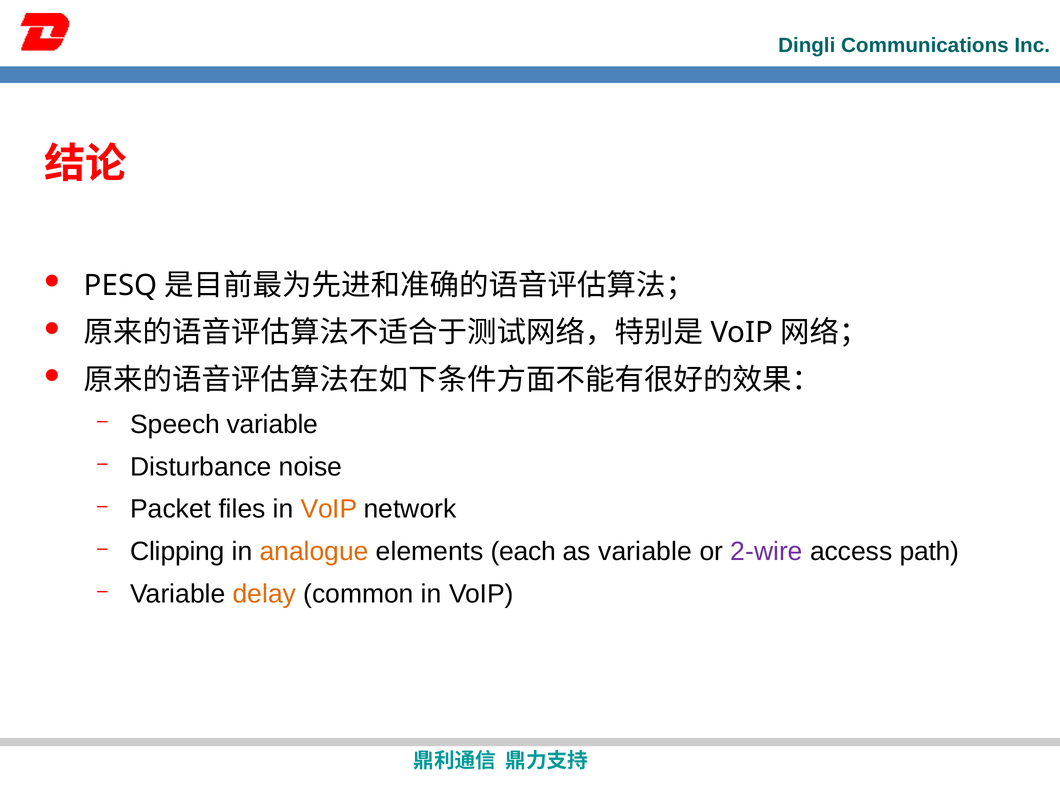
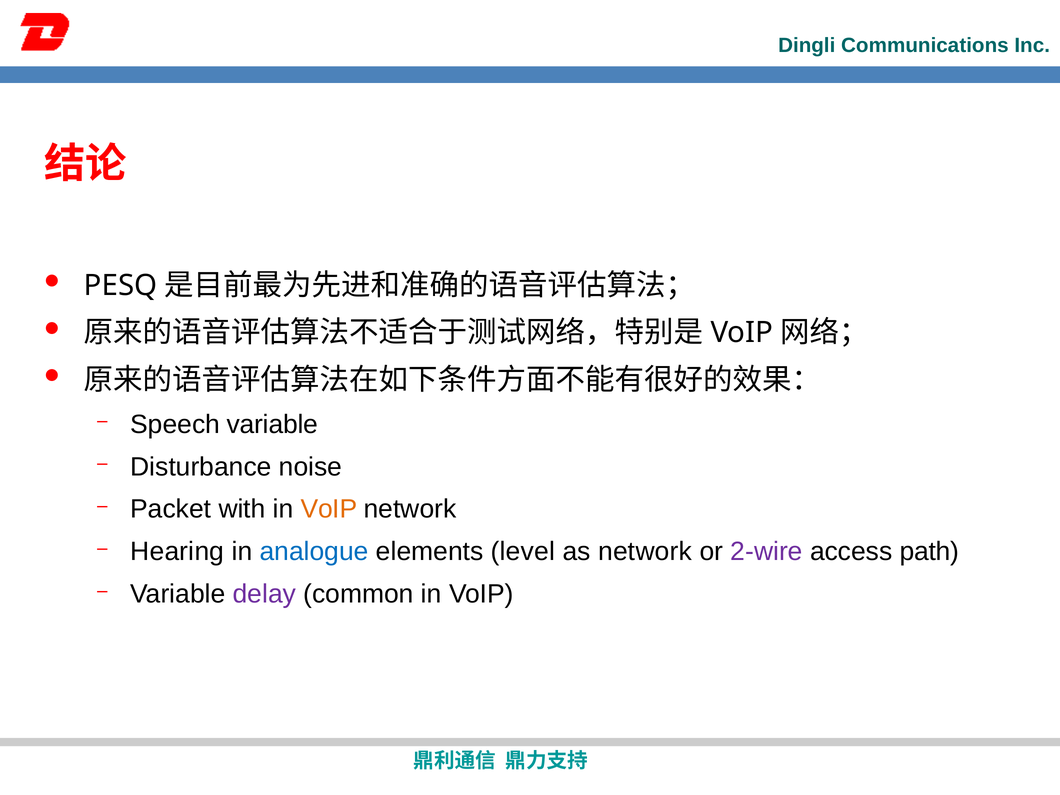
files: files -> with (242, 509)
Clipping: Clipping -> Hearing (177, 552)
analogue colour: orange -> blue (314, 552)
each: each -> level (523, 552)
as variable: variable -> network (645, 552)
delay colour: orange -> purple (264, 594)
